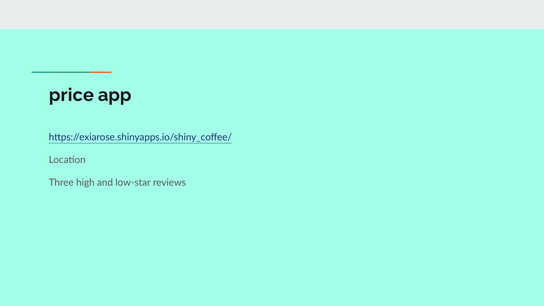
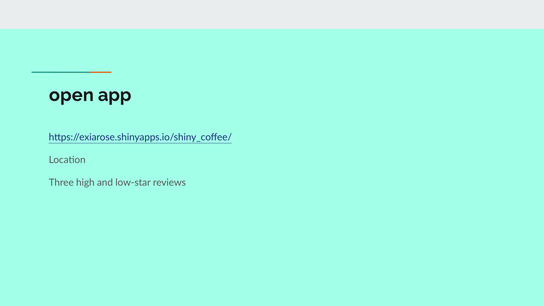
price: price -> open (71, 95)
